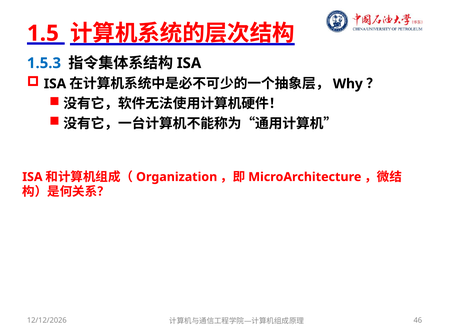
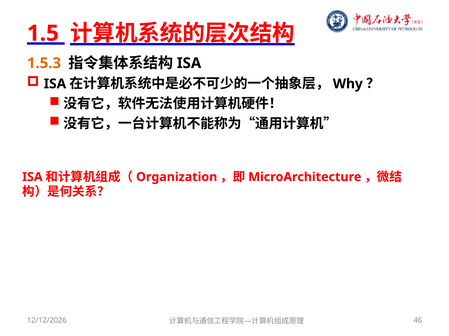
1.5.3 colour: blue -> orange (44, 63)
